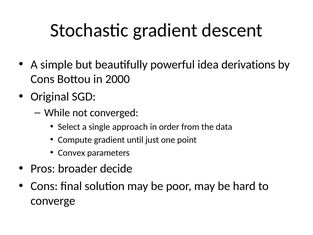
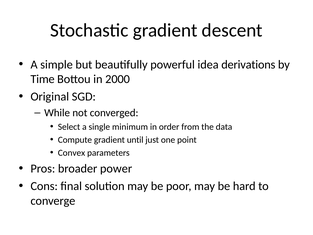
Cons: Cons -> Time (43, 79)
approach: approach -> minimum (130, 127)
decide: decide -> power (116, 169)
